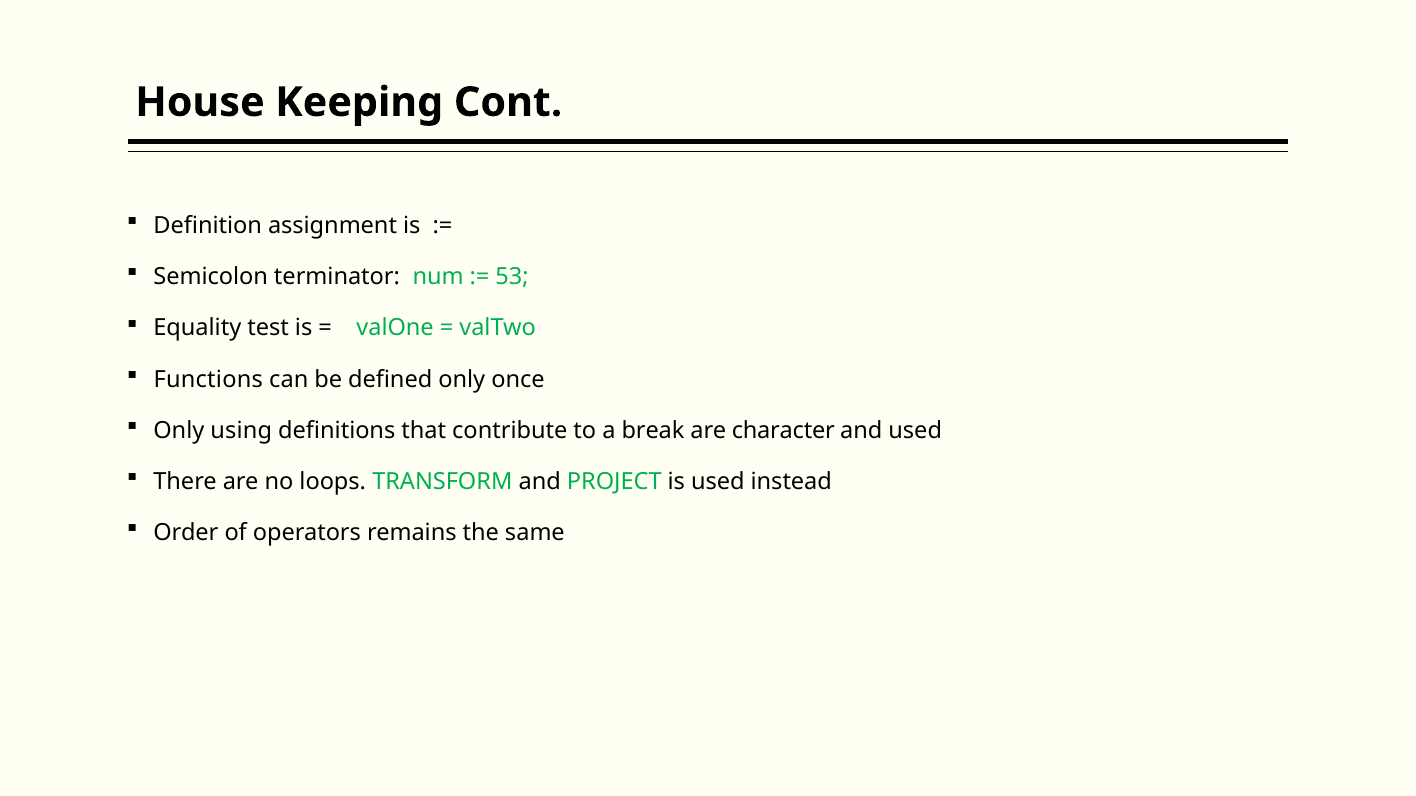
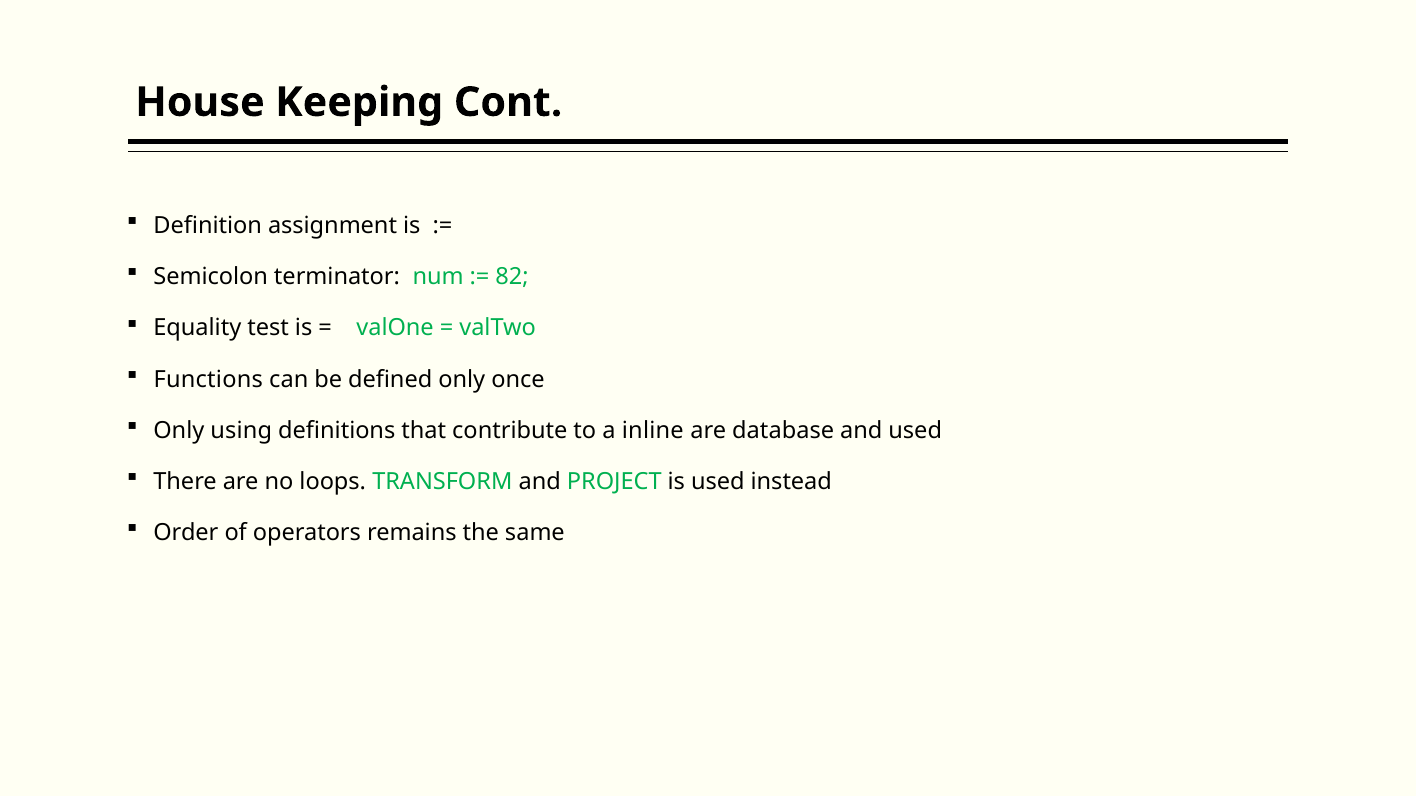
53: 53 -> 82 (512, 277)
break: break -> inline (653, 431)
character: character -> database (783, 431)
